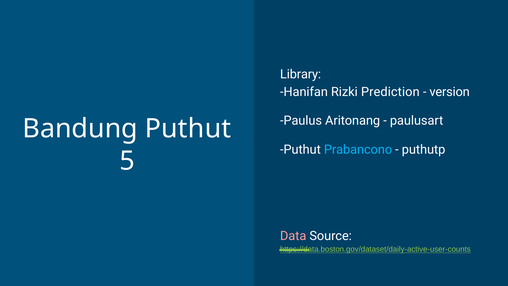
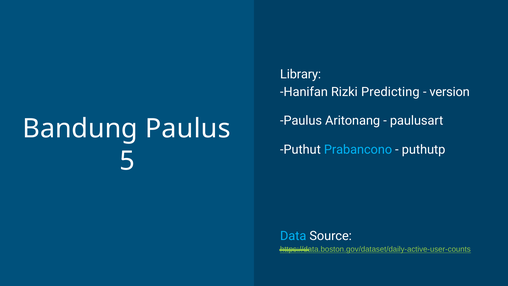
Prediction: Prediction -> Predicting (390, 92)
Bandung Puthut: Puthut -> Paulus (188, 129)
Data colour: pink -> light blue (293, 236)
